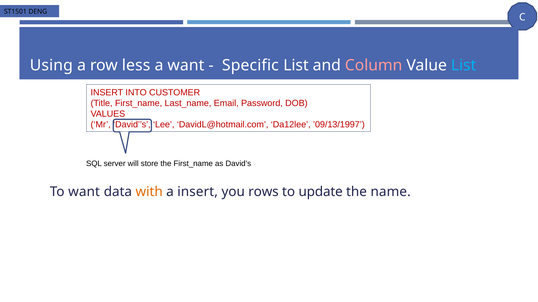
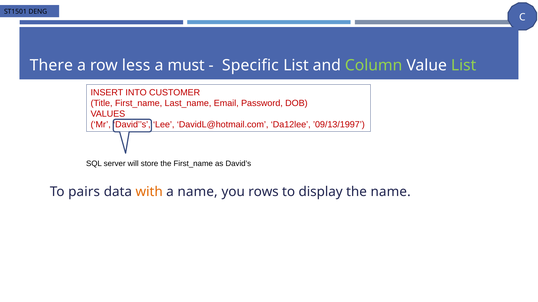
Using: Using -> There (51, 65)
a want: want -> must (186, 65)
Column colour: pink -> light green (374, 65)
List colour: light blue -> light green (464, 65)
To want: want -> pairs (84, 192)
a insert: insert -> name (198, 192)
update: update -> display (321, 192)
